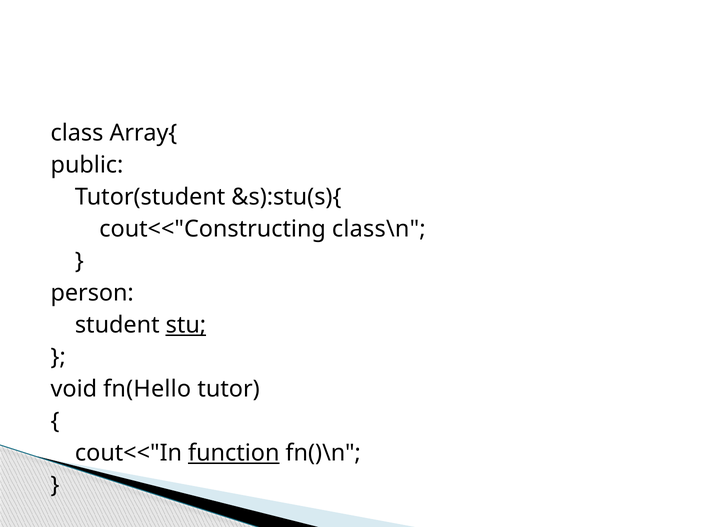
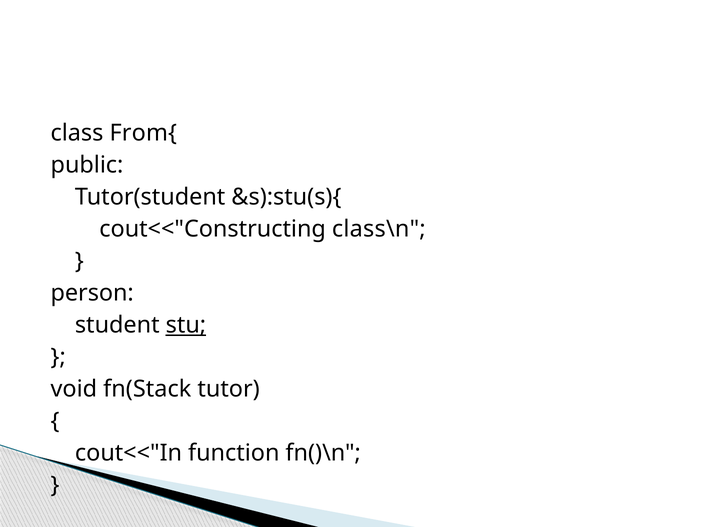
Array{: Array{ -> From{ (143, 133)
fn(Hello: fn(Hello -> fn(Stack (147, 389)
function underline: present -> none (234, 453)
